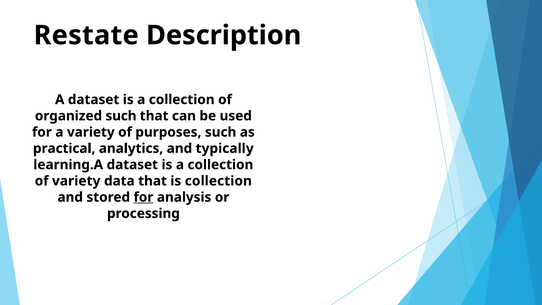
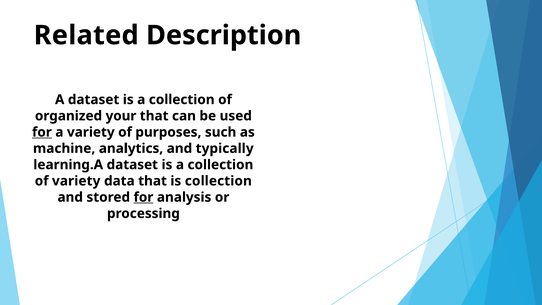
Restate: Restate -> Related (86, 35)
organized such: such -> your (121, 116)
for underline: none -> present (42, 132)
practical: practical -> machine (64, 148)
